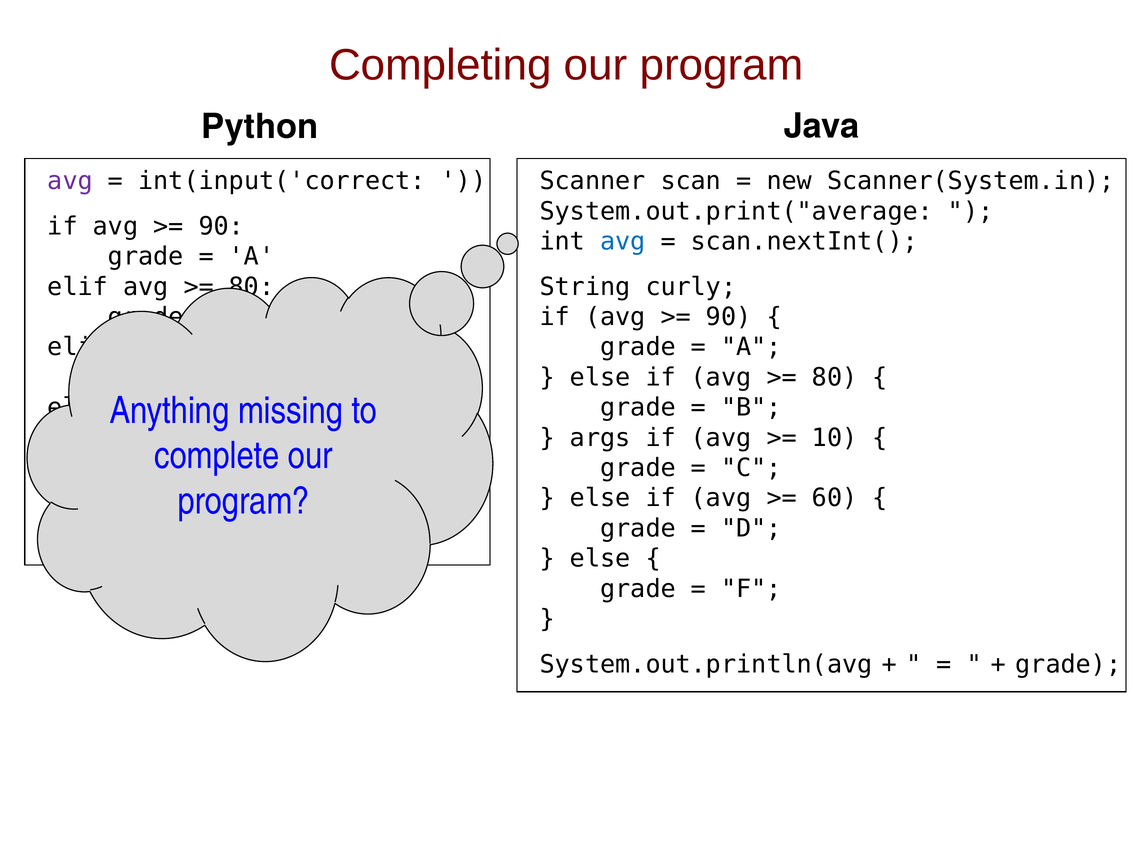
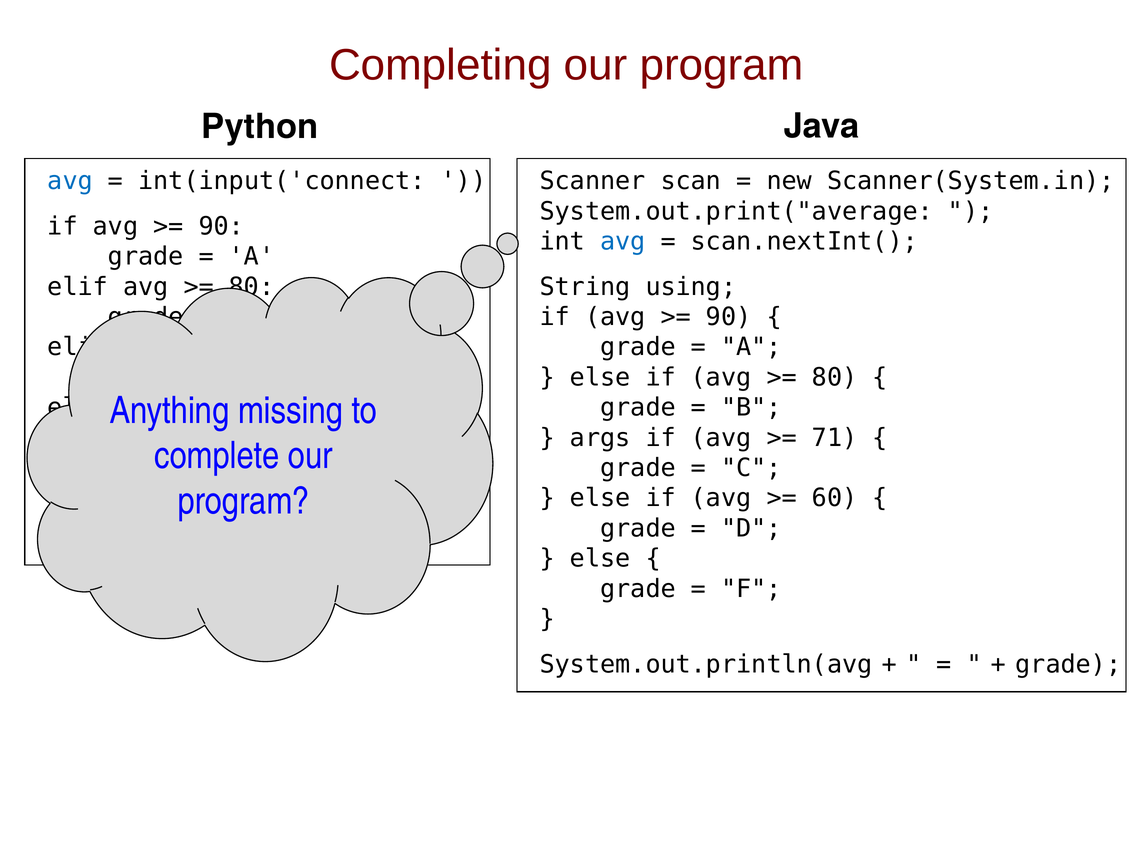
avg colour: purple -> blue (70, 181)
int(input('correct: int(input('correct -> int(input('connect (282, 181)
curly: curly -> using (691, 287)
10: 10 -> 71 (835, 438)
